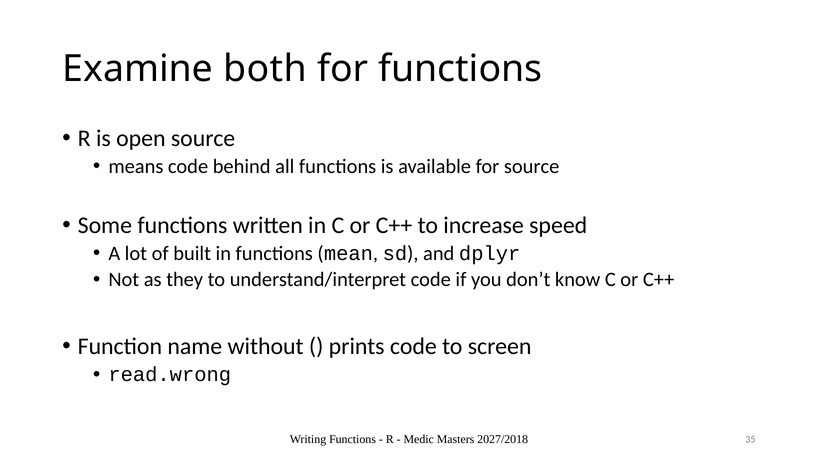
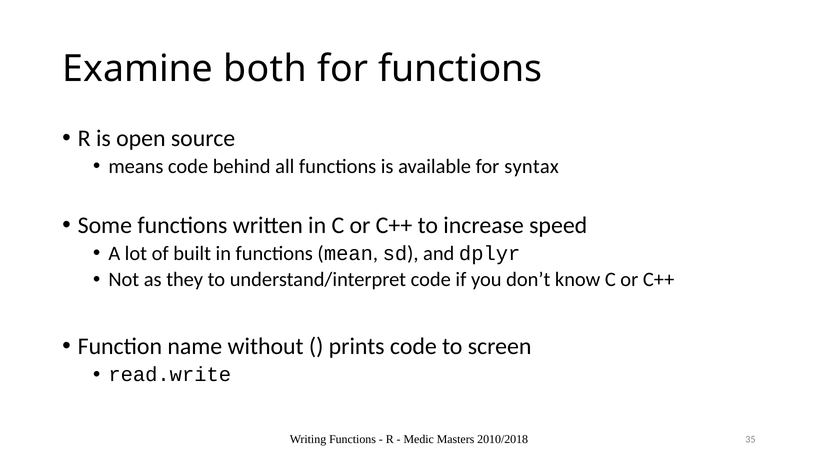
for source: source -> syntax (532, 167)
read.wrong: read.wrong -> read.write (170, 375)
2027/2018: 2027/2018 -> 2010/2018 (503, 440)
